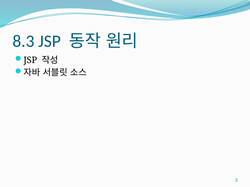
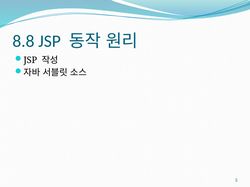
8.3: 8.3 -> 8.8 (23, 41)
